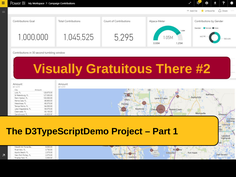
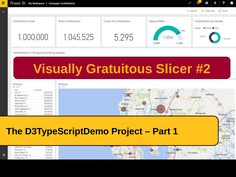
There: There -> Slicer (174, 69)
